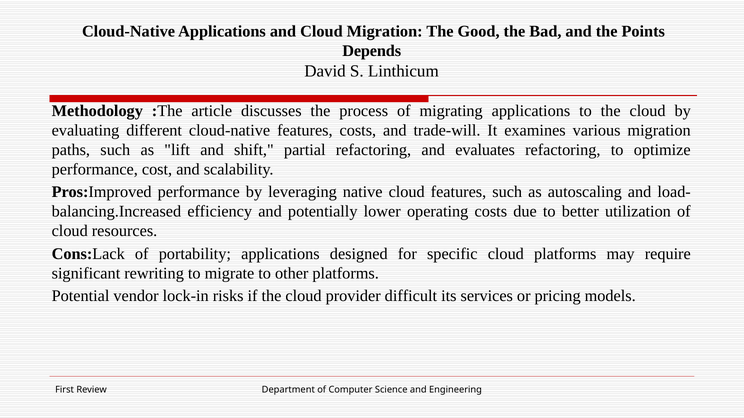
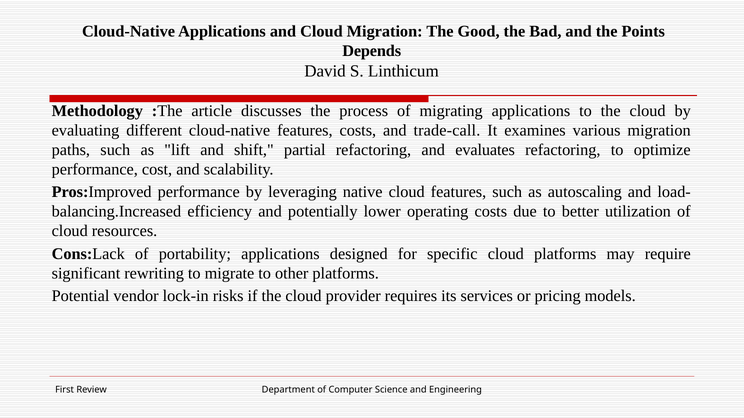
trade-will: trade-will -> trade-call (447, 130)
difficult: difficult -> requires (411, 296)
